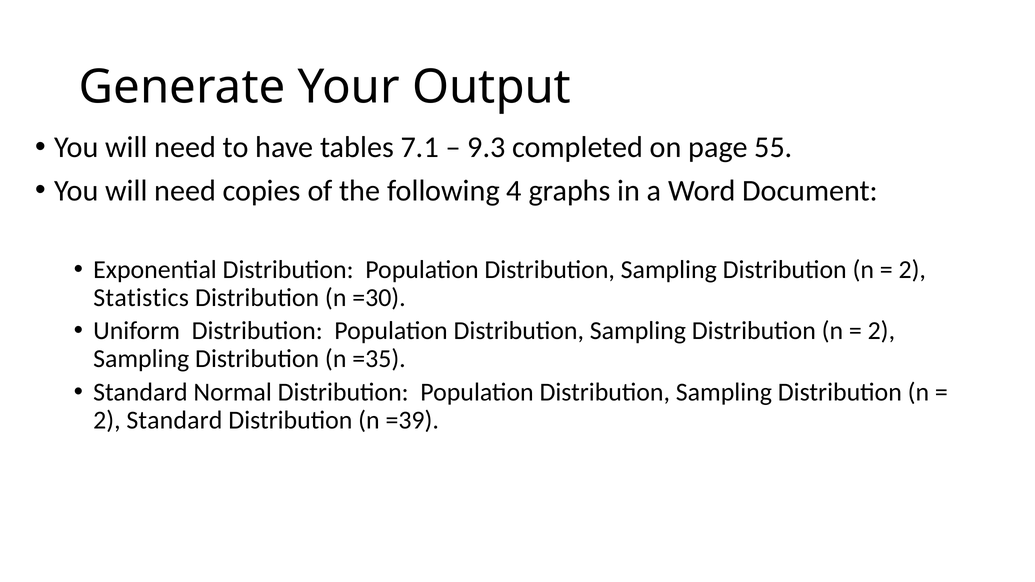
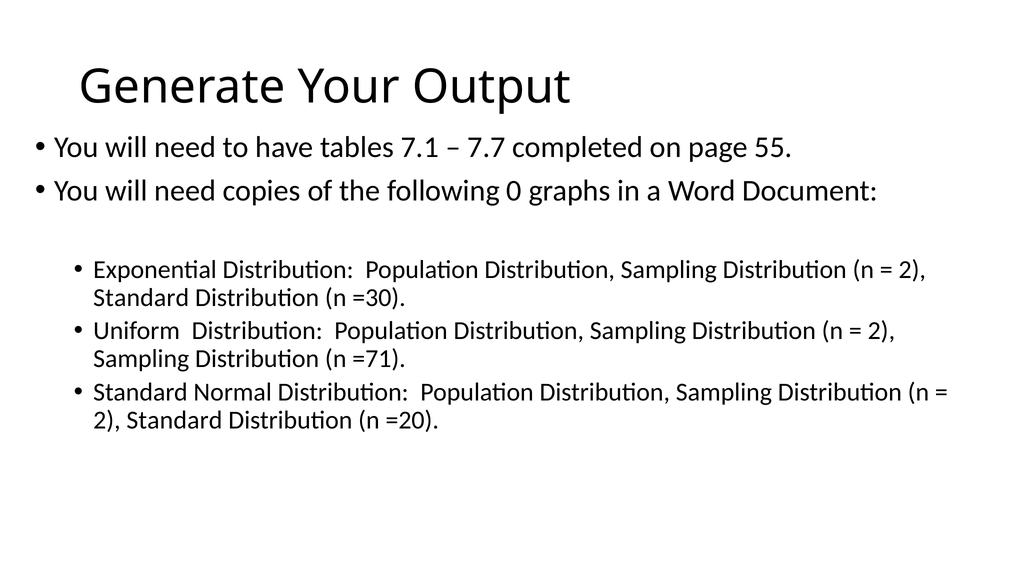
9.3: 9.3 -> 7.7 (486, 147)
4: 4 -> 0 (514, 191)
Statistics: Statistics -> Standard (141, 298)
=35: =35 -> =71 (379, 359)
=39: =39 -> =20 (412, 420)
